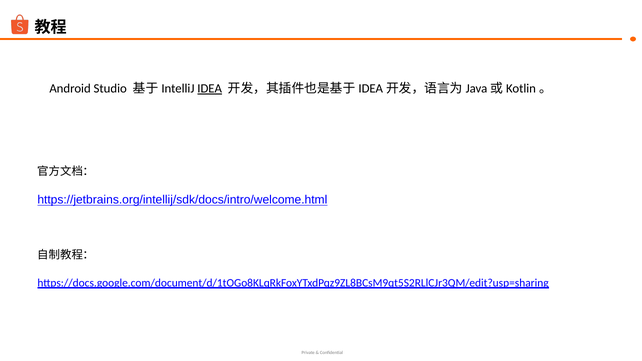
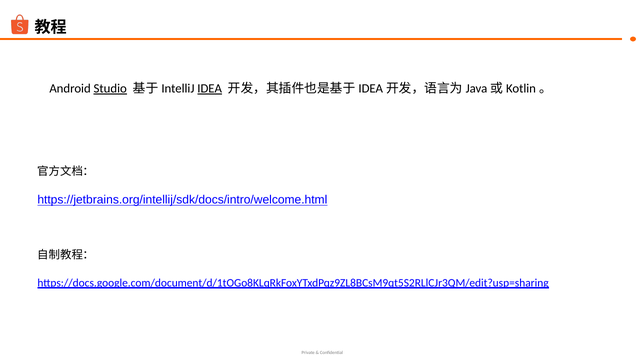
Studio underline: none -> present (110, 88)
